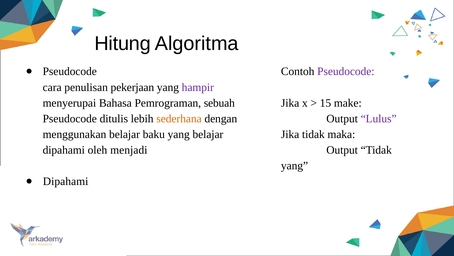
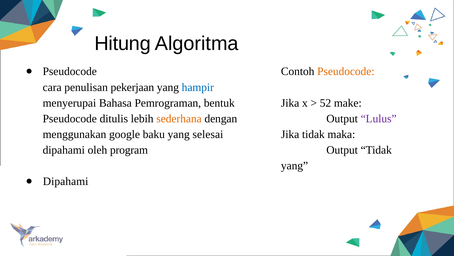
Pseudocode colour: purple -> orange (346, 71)
hampir colour: purple -> blue (198, 87)
sebuah: sebuah -> bentuk (219, 103)
15: 15 -> 52 (325, 103)
menggunakan belajar: belajar -> google (125, 134)
yang belajar: belajar -> selesai (208, 134)
menjadi: menjadi -> program (129, 150)
